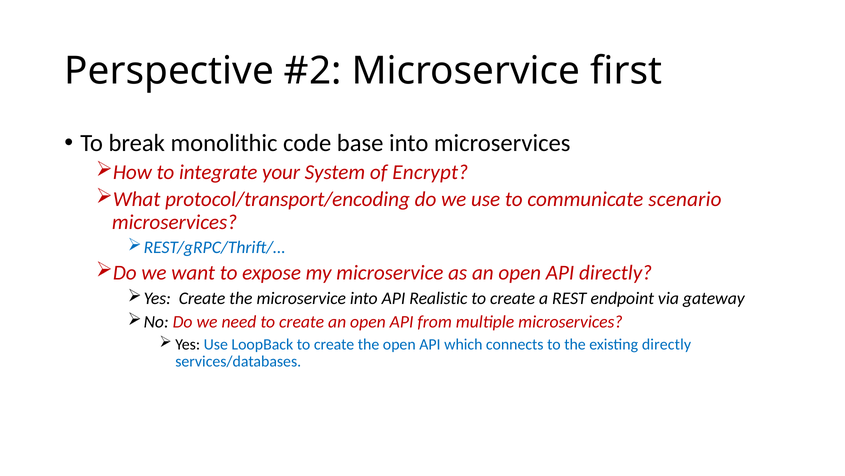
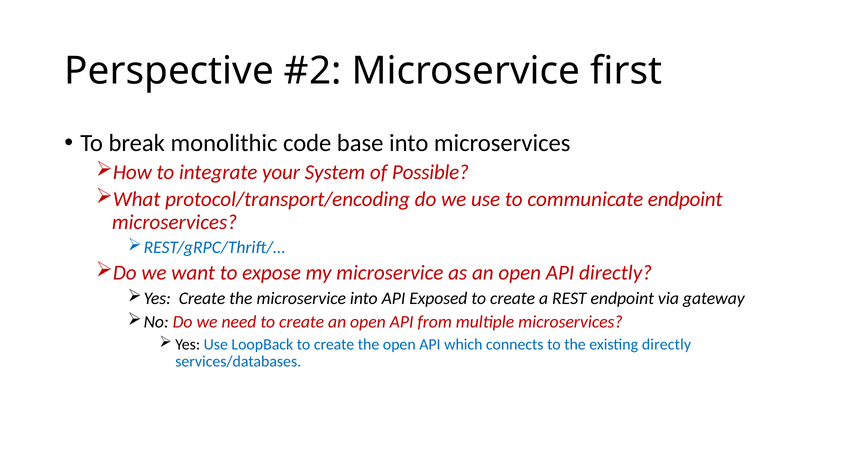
Encrypt: Encrypt -> Possible (430, 172)
communicate scenario: scenario -> endpoint (685, 199)
Realistic: Realistic -> Exposed (438, 298)
